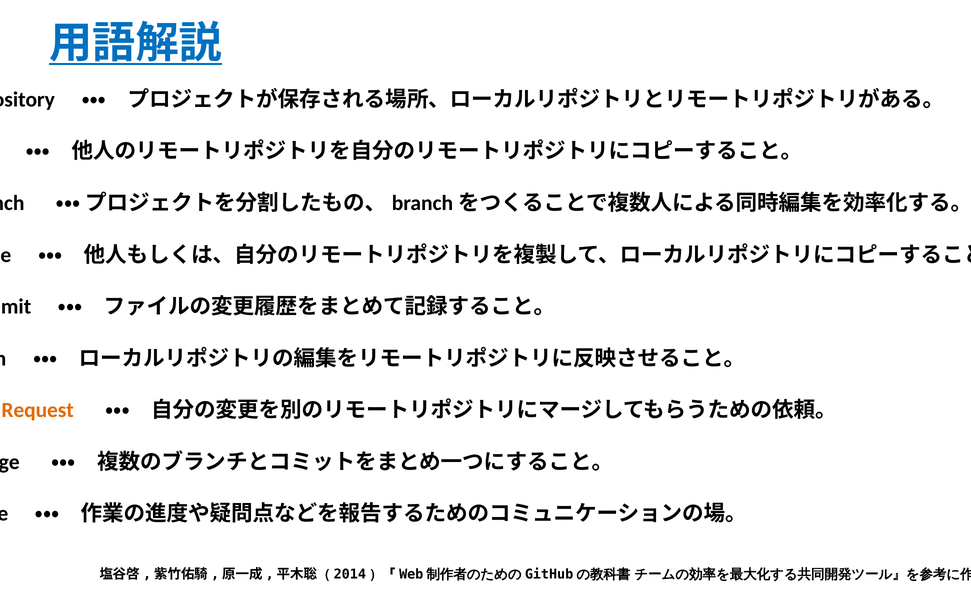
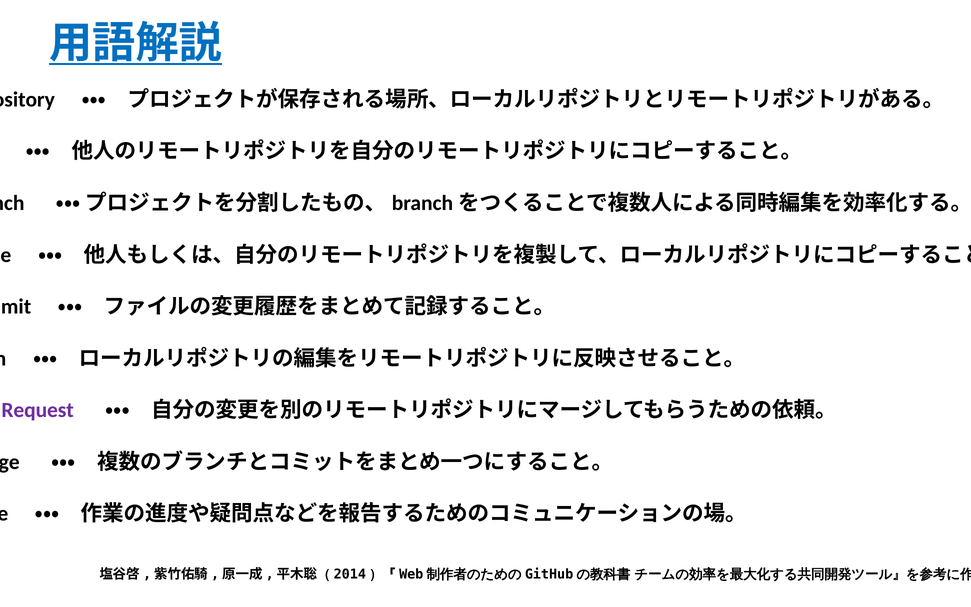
Request colour: orange -> purple (38, 410)
